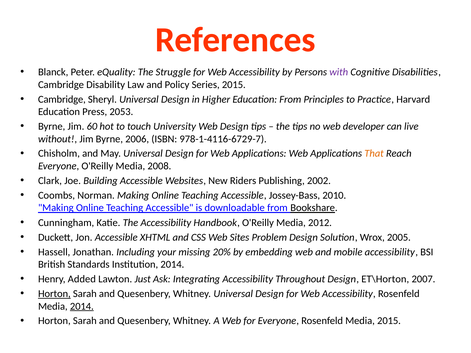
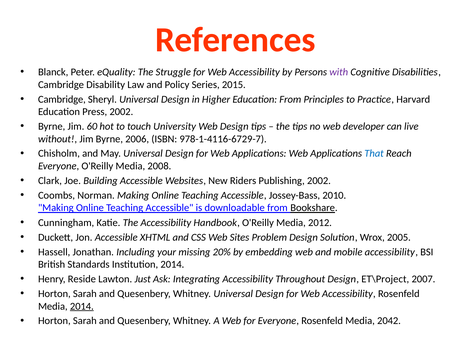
Press 2053: 2053 -> 2002 (121, 112)
That colour: orange -> blue (374, 154)
Added: Added -> Reside (82, 279)
ET\Horton: ET\Horton -> ET\Project (385, 279)
Horton underline: present -> none (54, 294)
Media 2015: 2015 -> 2042 (389, 321)
